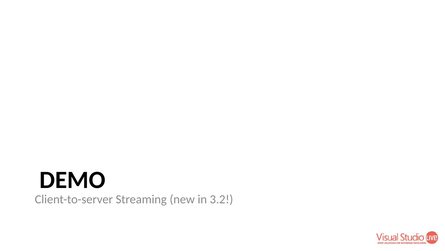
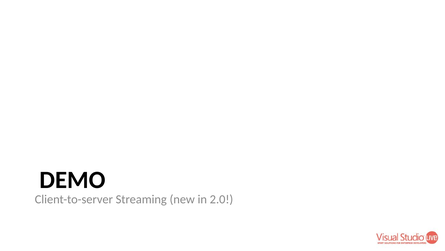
3.2: 3.2 -> 2.0 (221, 199)
